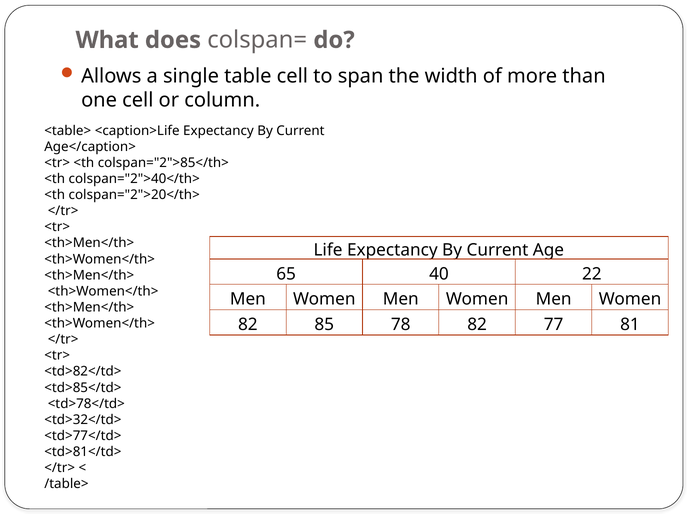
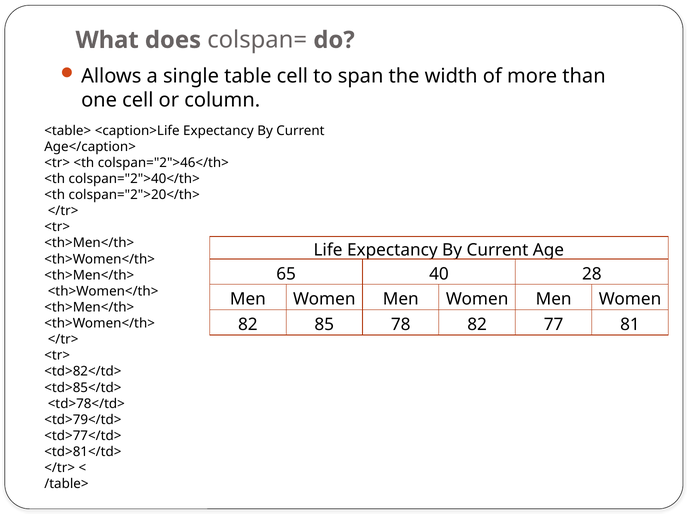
colspan="2">85</th>: colspan="2">85</th> -> colspan="2">46</th> (163, 163)
22: 22 -> 28 (592, 274)
<td>32</td>: <td>32</td> -> <td>79</td> (83, 420)
